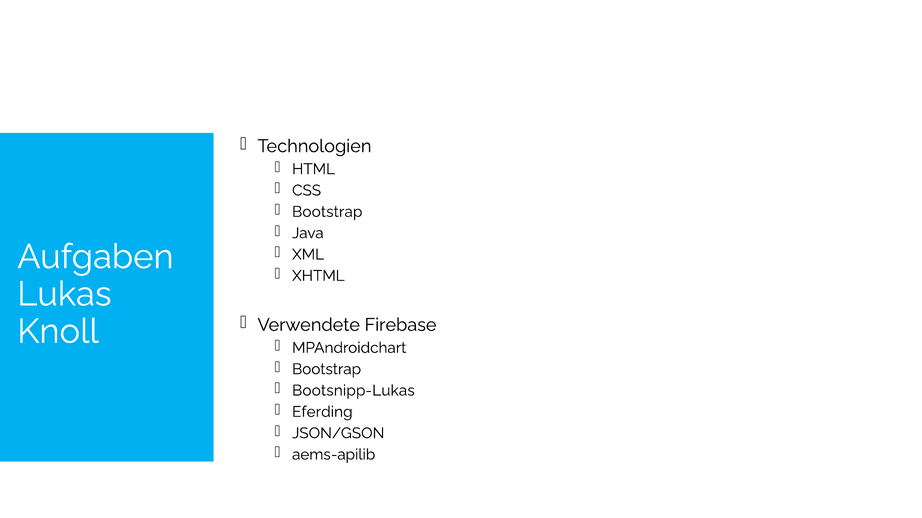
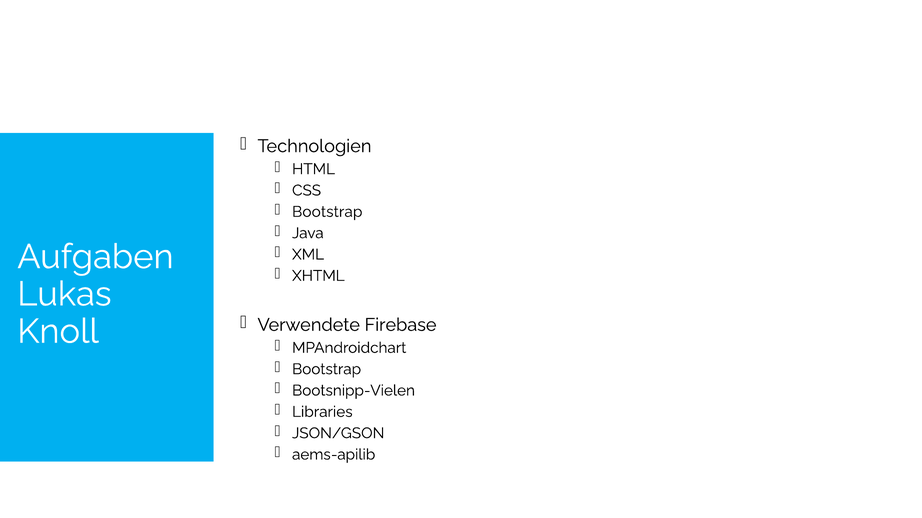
Bootsnipp-Lukas: Bootsnipp-Lukas -> Bootsnipp-Vielen (353, 391)
Eferding: Eferding -> Libraries (322, 412)
